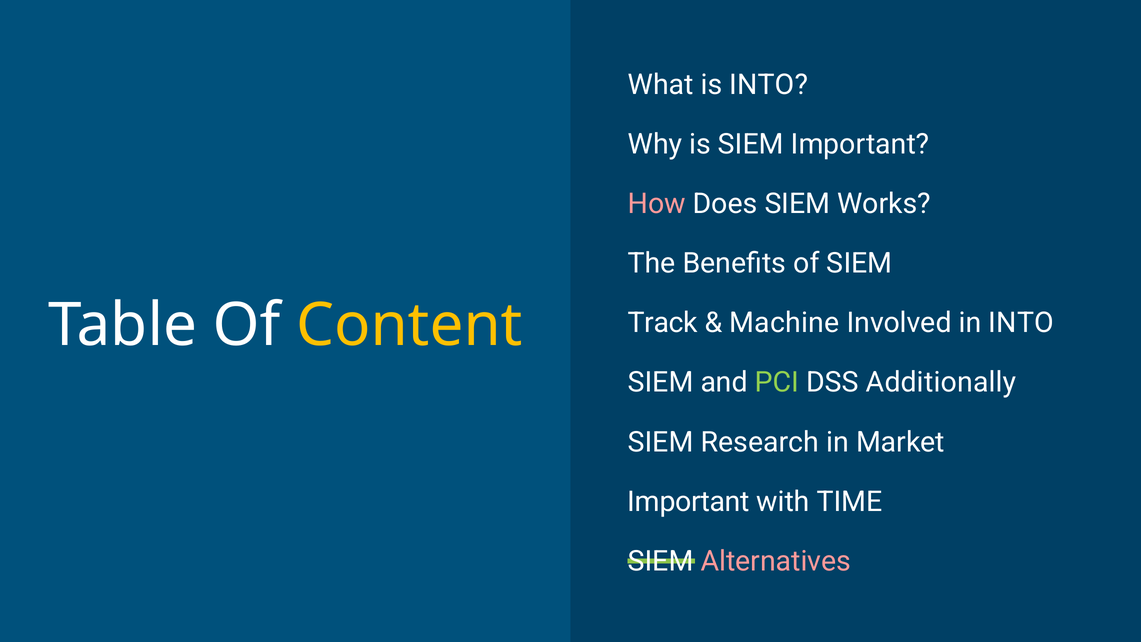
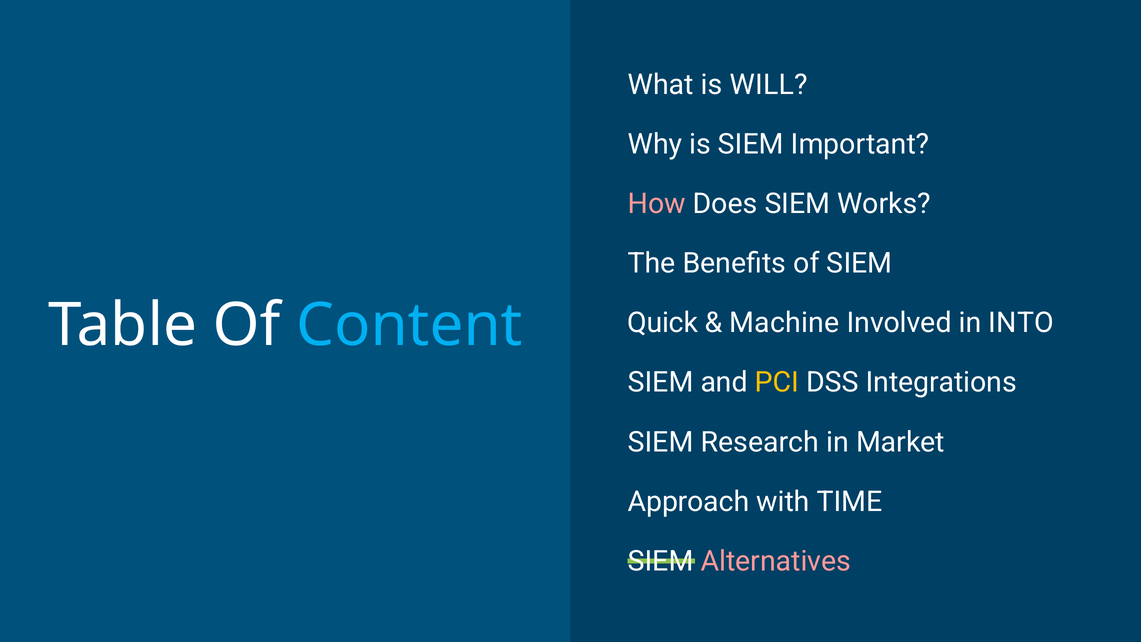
is INTO: INTO -> WILL (769, 85)
Content colour: yellow -> light blue (409, 325)
Track: Track -> Quick (663, 323)
PCI colour: light green -> yellow (777, 382)
Additionally: Additionally -> Integrations (941, 382)
Important: Important -> Approach (689, 502)
